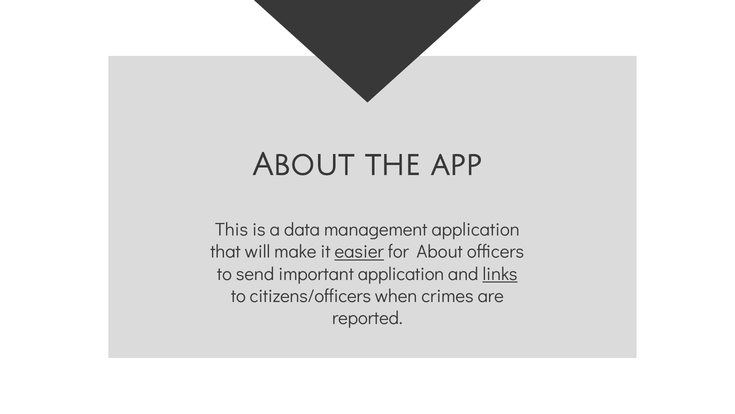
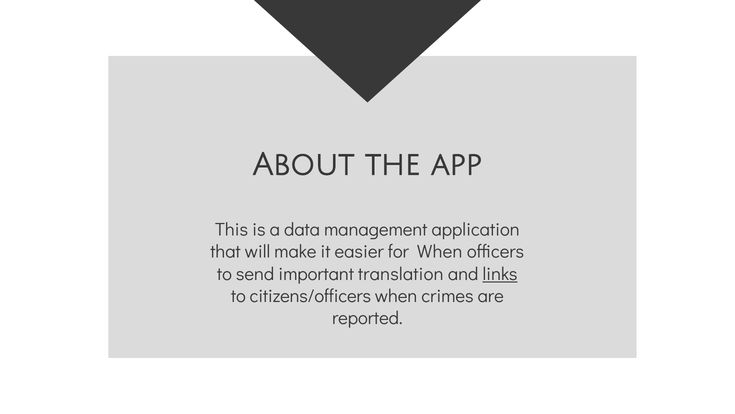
easier underline: present -> none (359, 252)
for About: About -> When (440, 252)
important application: application -> translation (401, 274)
